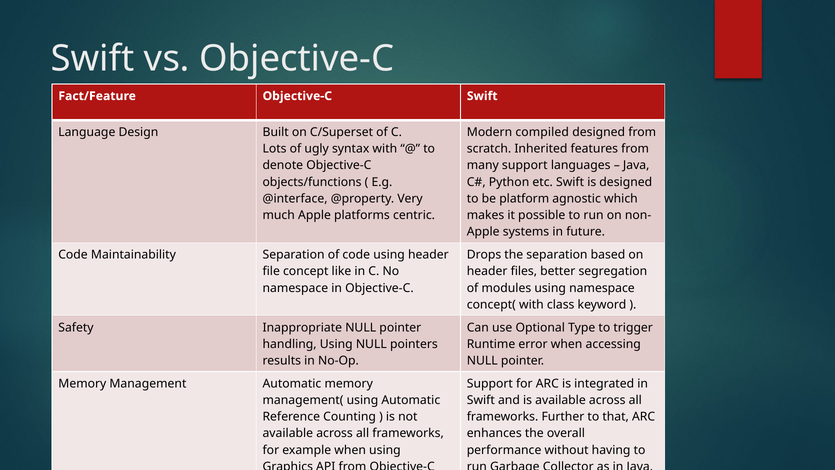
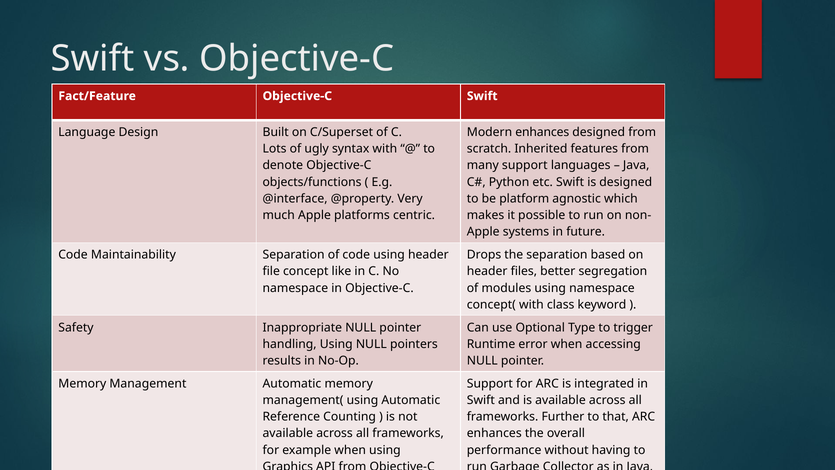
Modern compiled: compiled -> enhances (542, 132)
